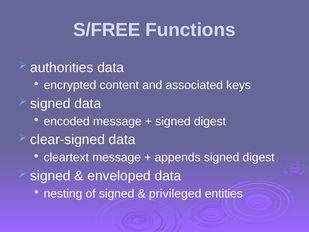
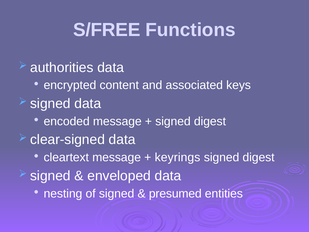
appends: appends -> keyrings (178, 157)
privileged: privileged -> presumed (175, 193)
